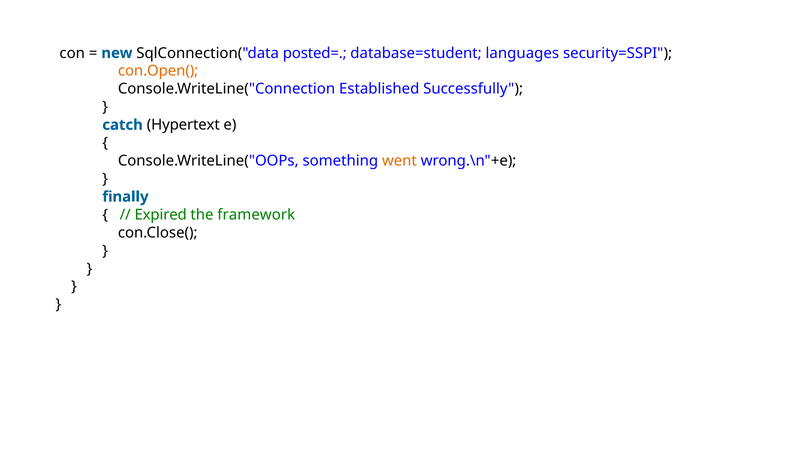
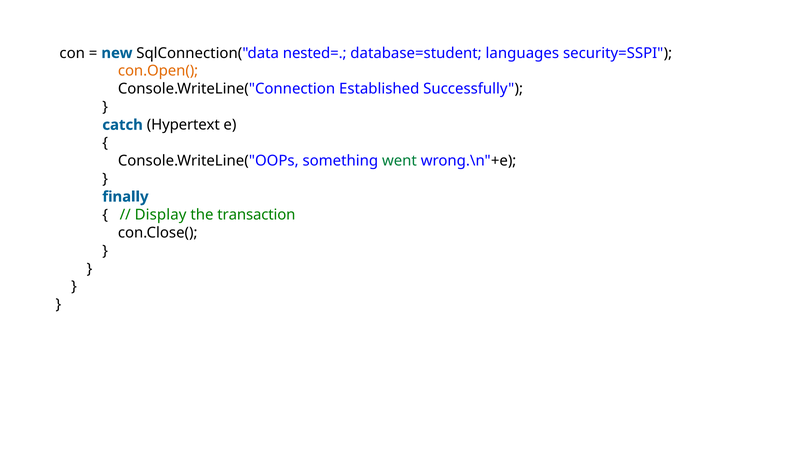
posted=: posted= -> nested= (315, 53)
went colour: orange -> green (399, 161)
Expired: Expired -> Display (161, 215)
framework: framework -> transaction (256, 215)
